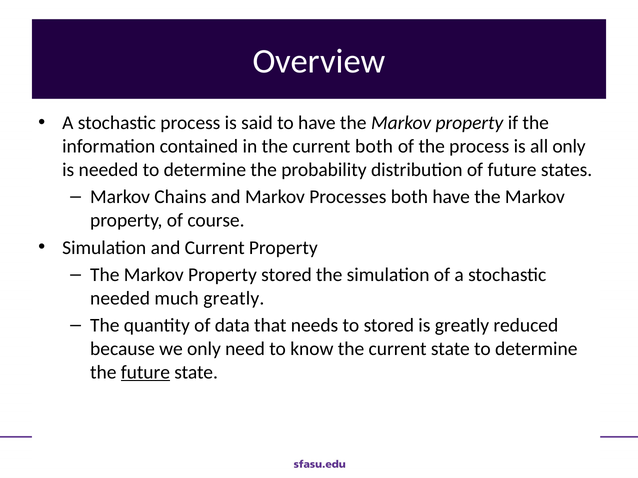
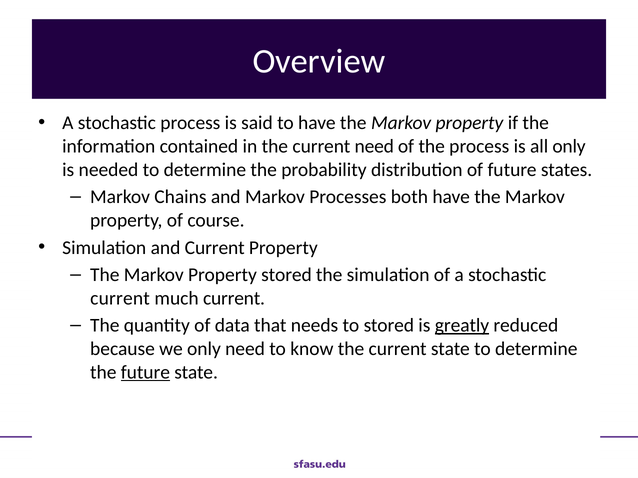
current both: both -> need (374, 147)
needed: needed -> current (120, 299)
much greatly: greatly -> current (234, 299)
greatly underline: none -> present (462, 326)
